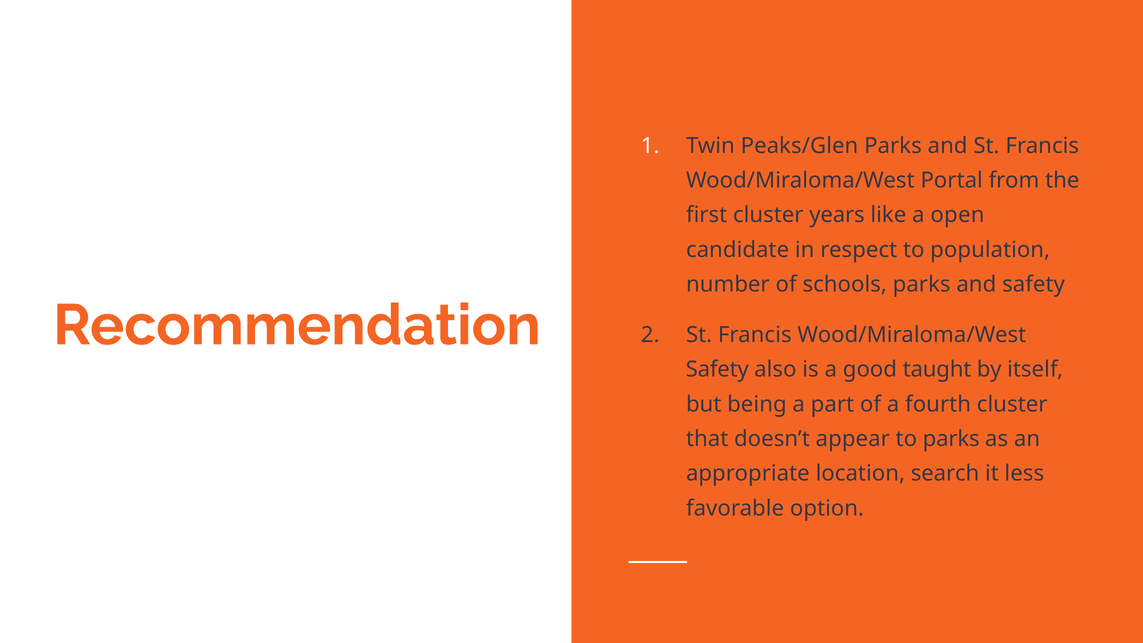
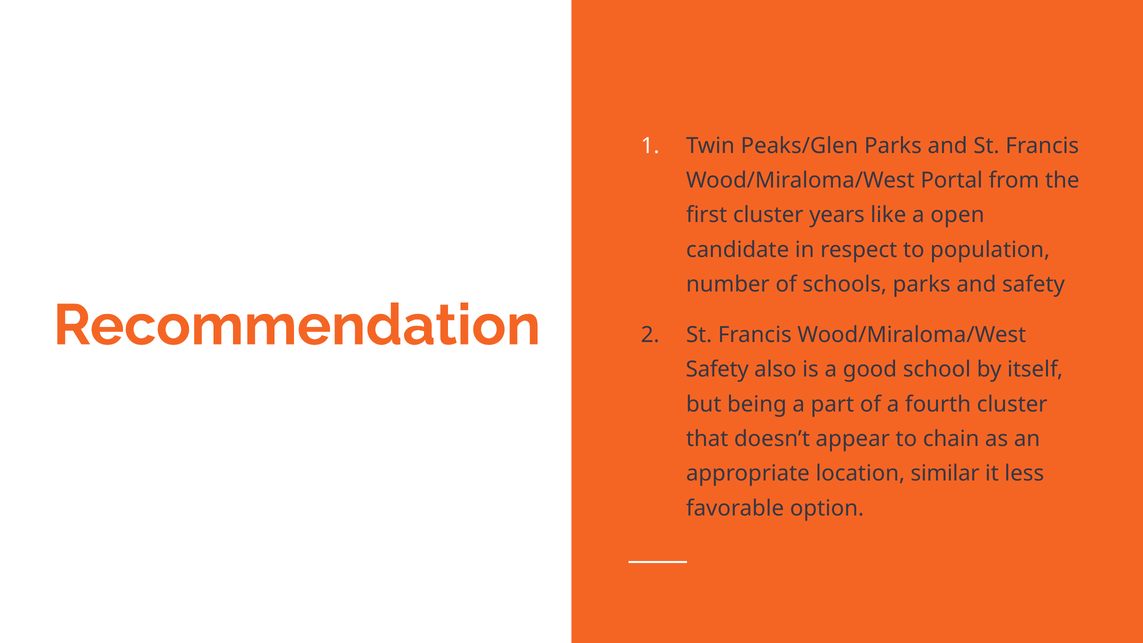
taught: taught -> school (937, 370)
to parks: parks -> chain (951, 439)
search: search -> similar (945, 474)
